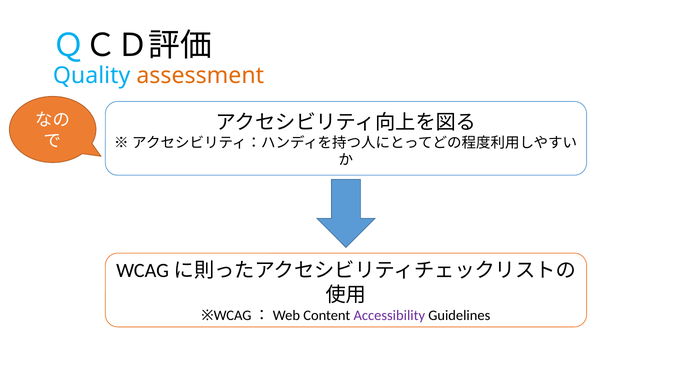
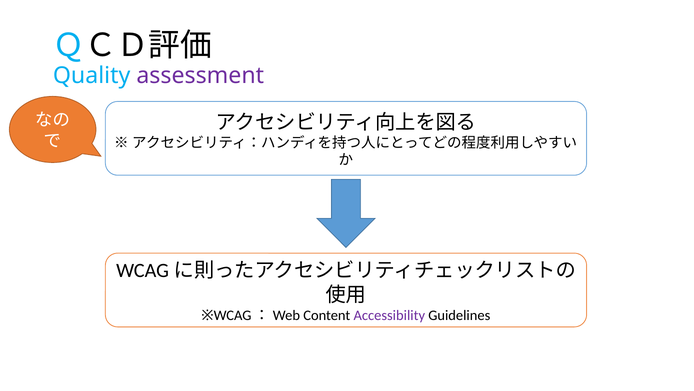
assessment colour: orange -> purple (200, 76)
